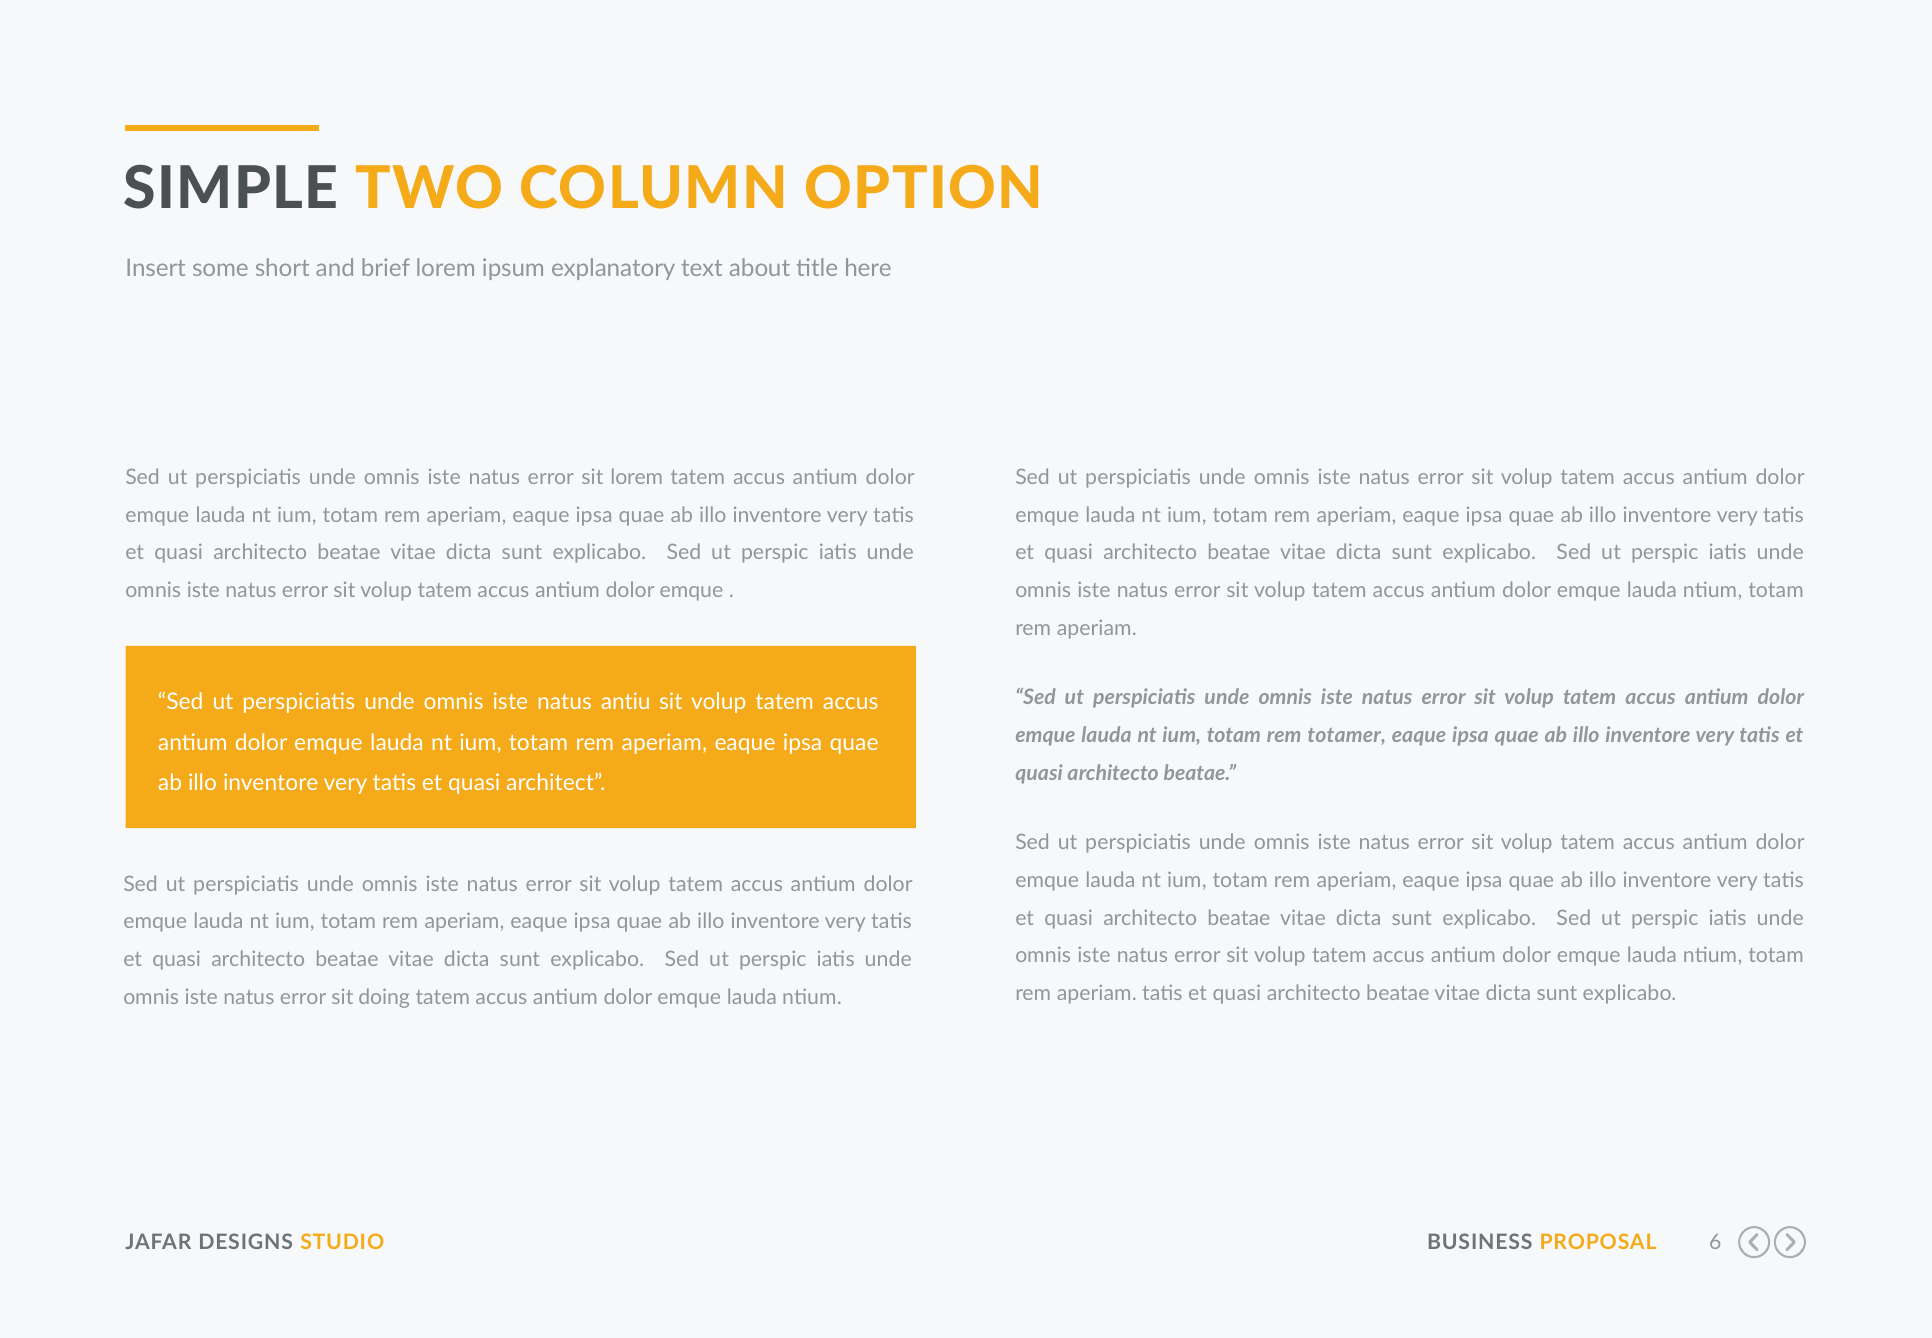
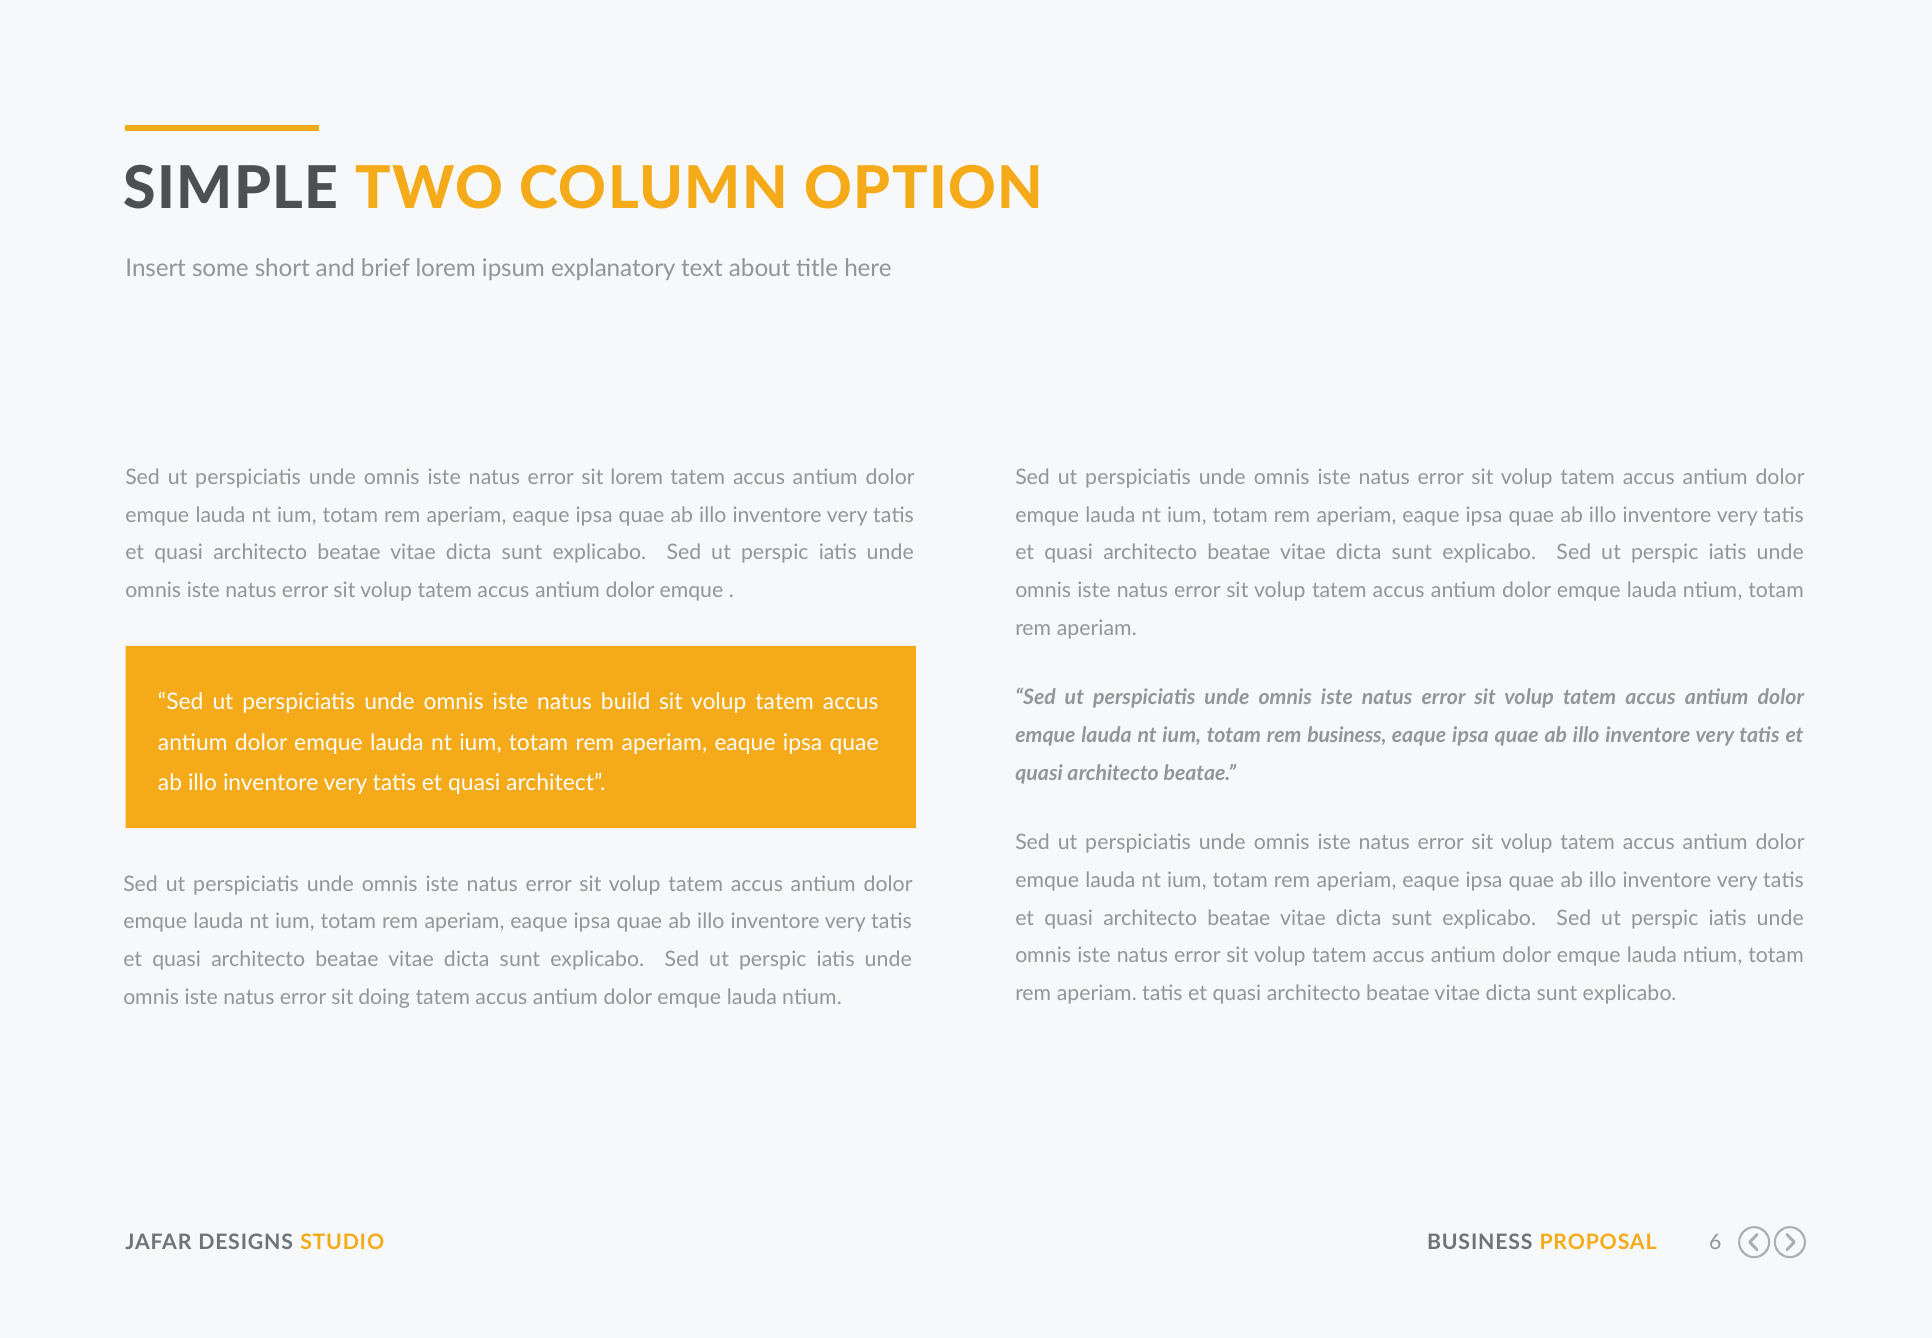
antiu: antiu -> build (626, 702)
rem totamer: totamer -> business (1347, 735)
